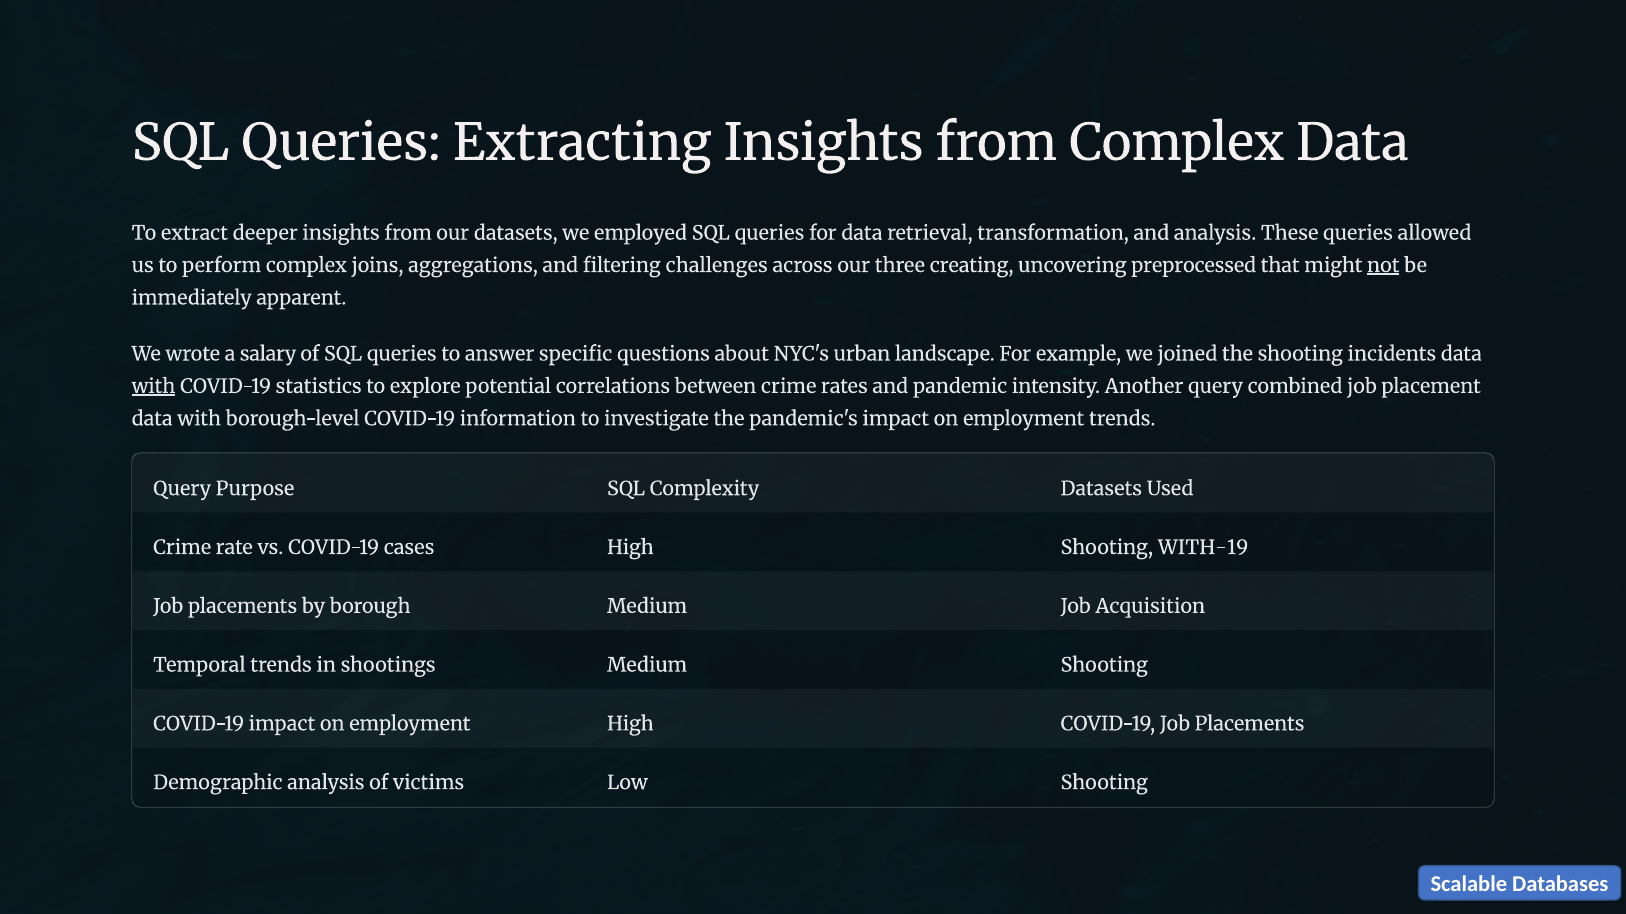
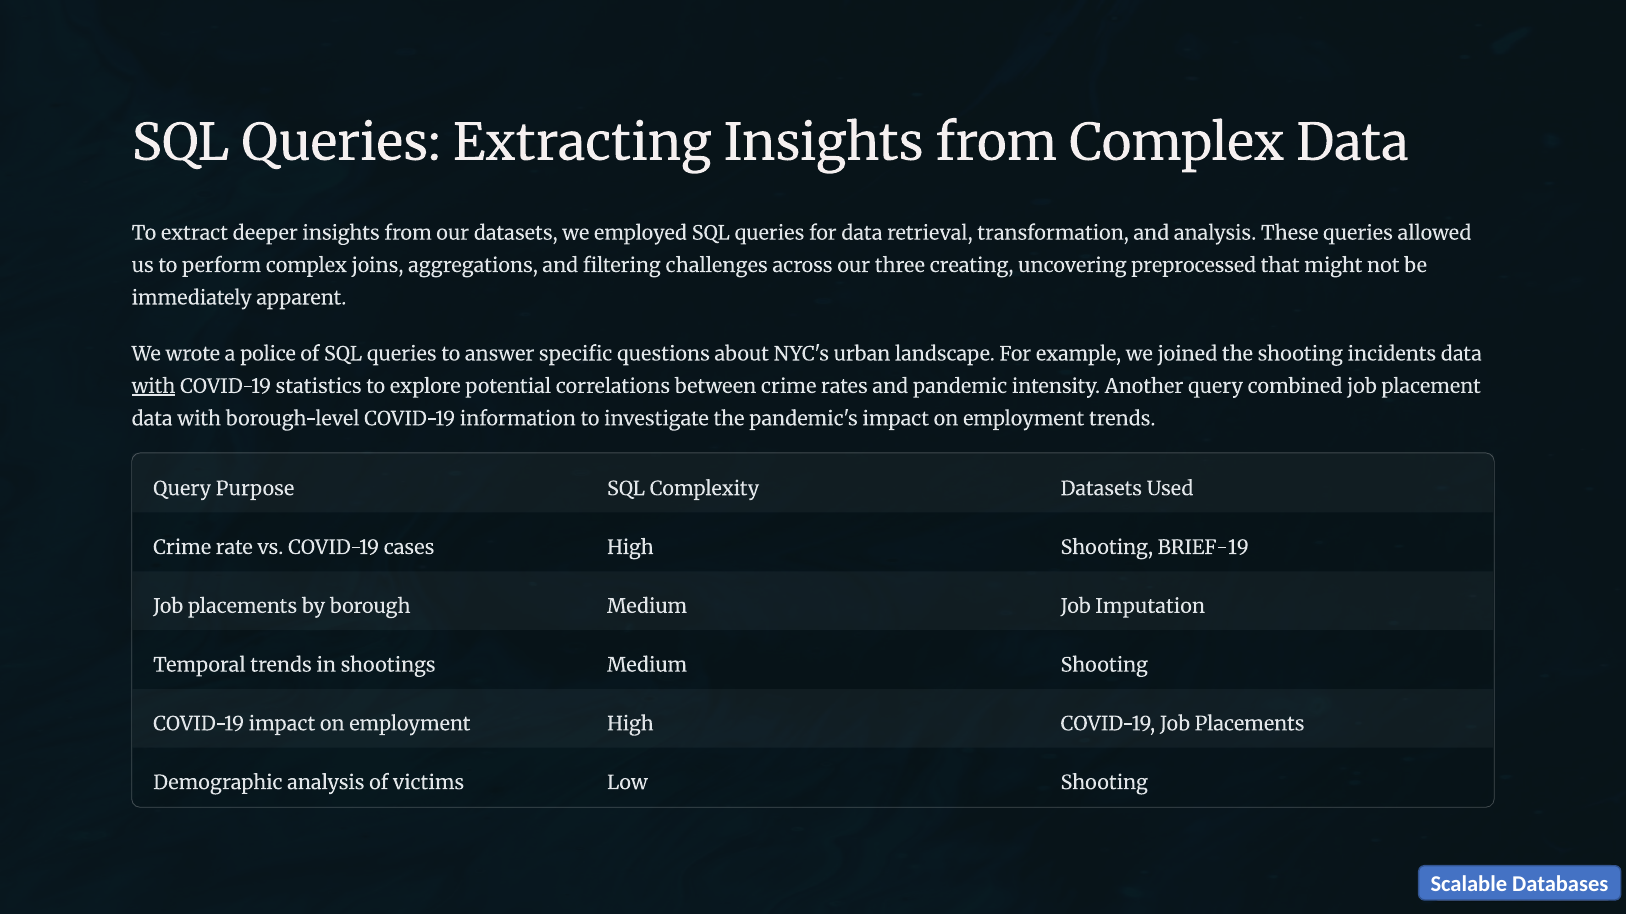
not underline: present -> none (1383, 266)
salary: salary -> police (268, 354)
WITH-19: WITH-19 -> BRIEF-19 (1203, 548)
Acquisition: Acquisition -> Imputation (1150, 607)
